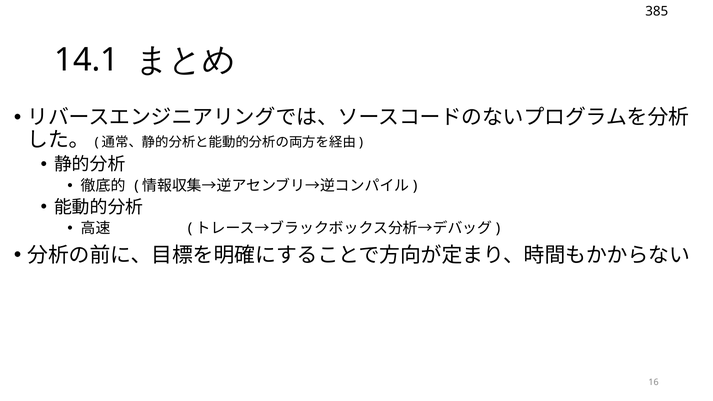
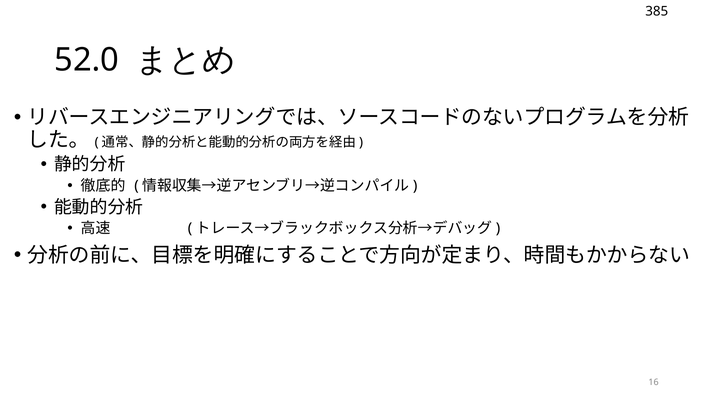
14.1: 14.1 -> 52.0 (87, 60)
